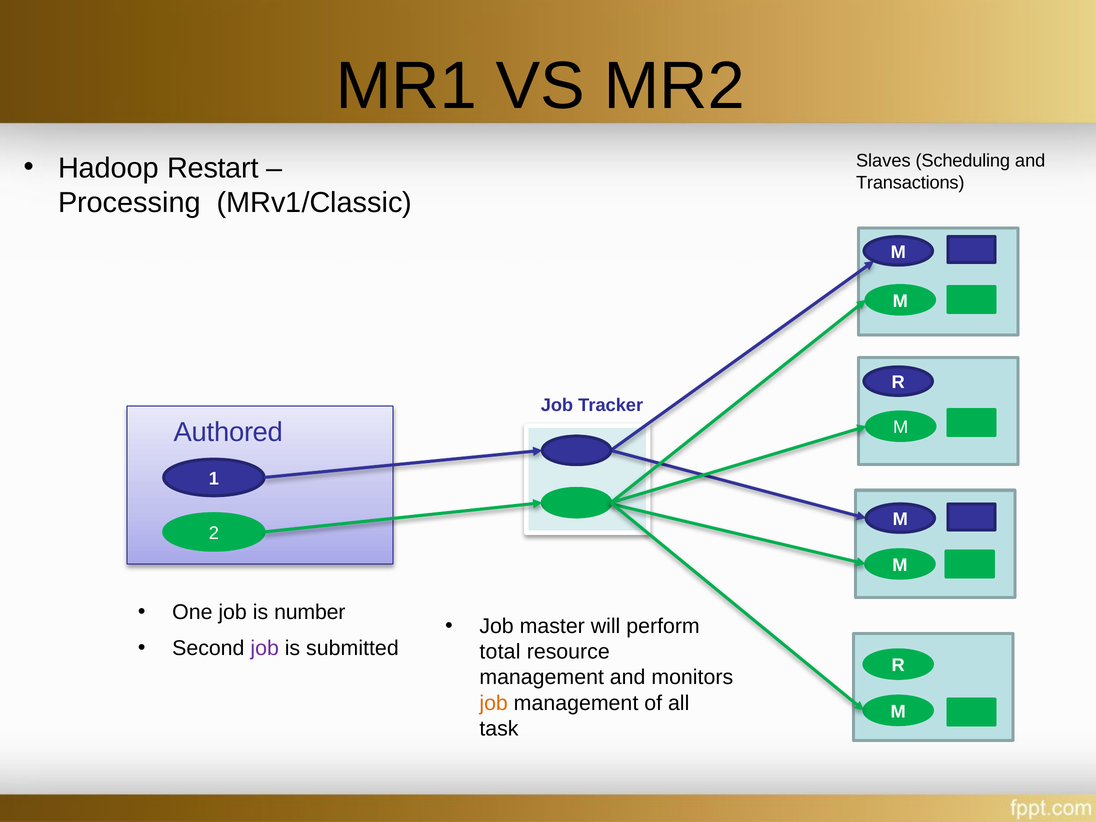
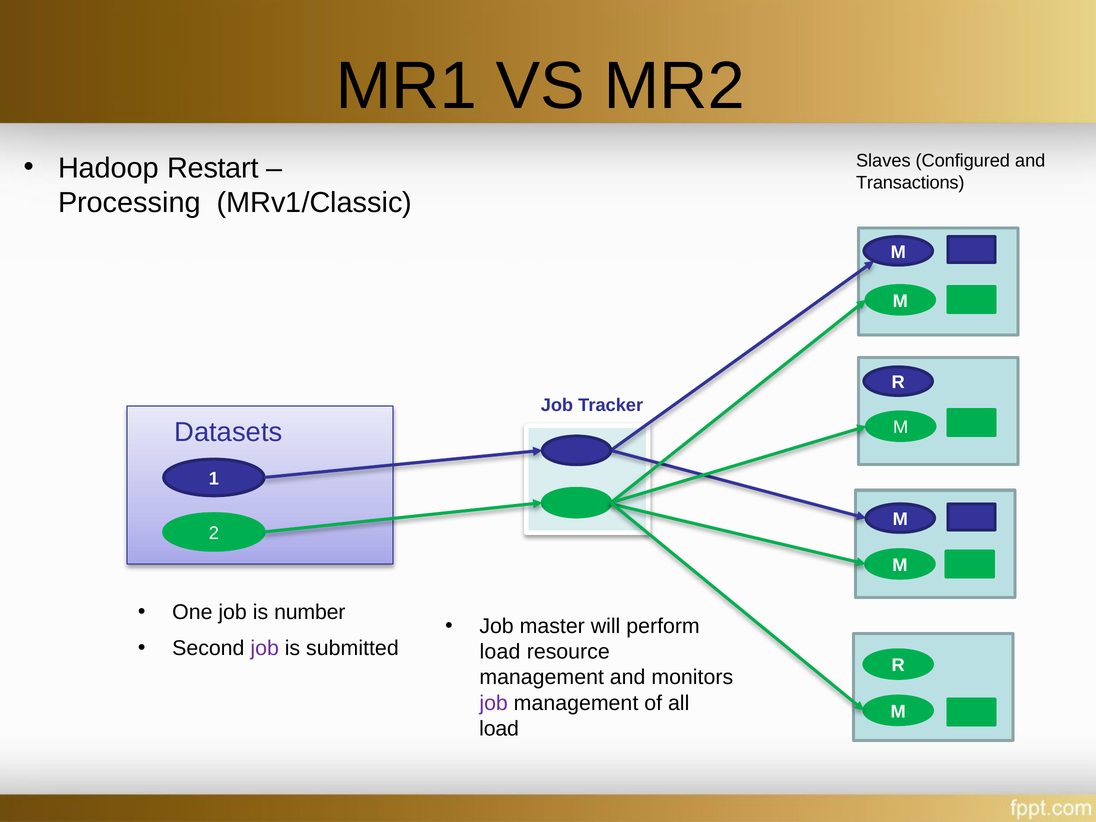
Scheduling: Scheduling -> Configured (963, 161)
Authored: Authored -> Datasets (228, 432)
total: total -> load (500, 652)
job colour: orange -> purple (494, 703)
task: task -> load (499, 729)
